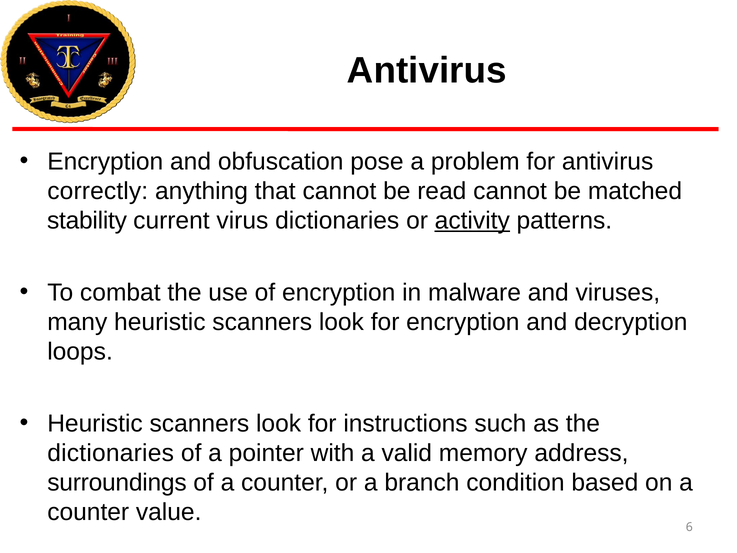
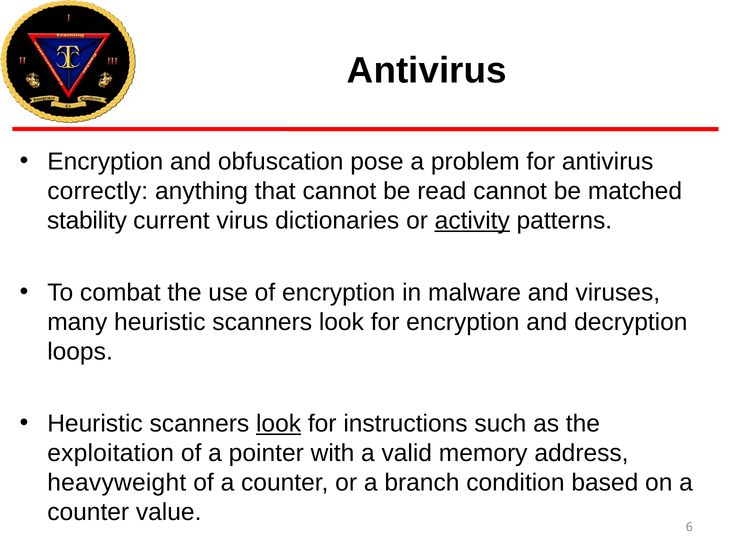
look underline: none -> present (279, 423)
dictionaries: dictionaries -> exploitation (111, 453)
surroundings: surroundings -> heavyweight (117, 482)
